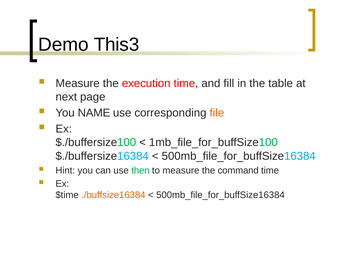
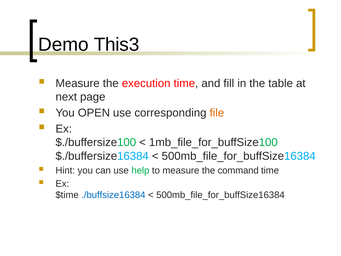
NAME: NAME -> OPEN (94, 113)
then: then -> help (140, 170)
./buffsize16384 colour: orange -> blue (113, 195)
